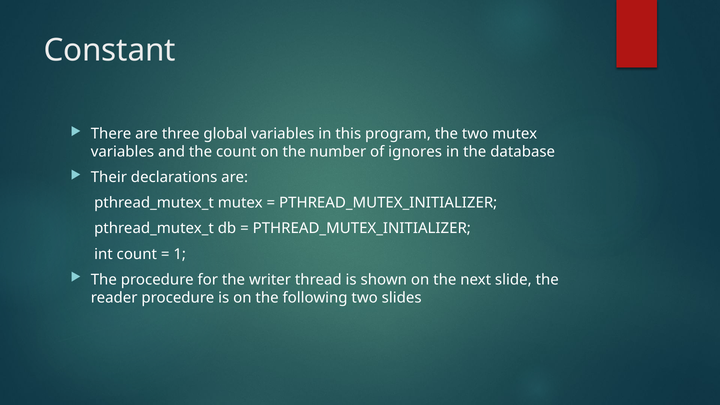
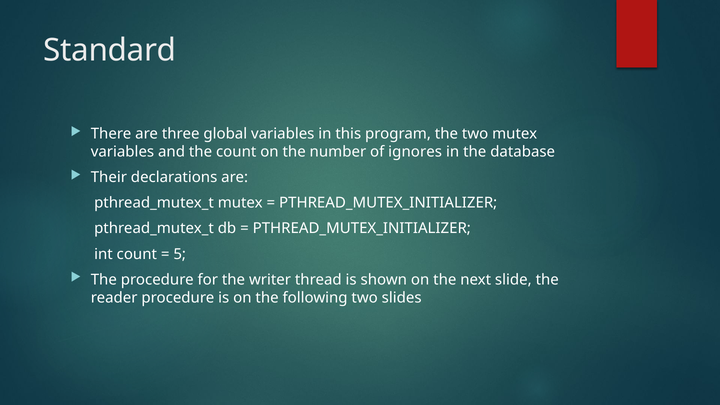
Constant: Constant -> Standard (110, 51)
1: 1 -> 5 (180, 254)
